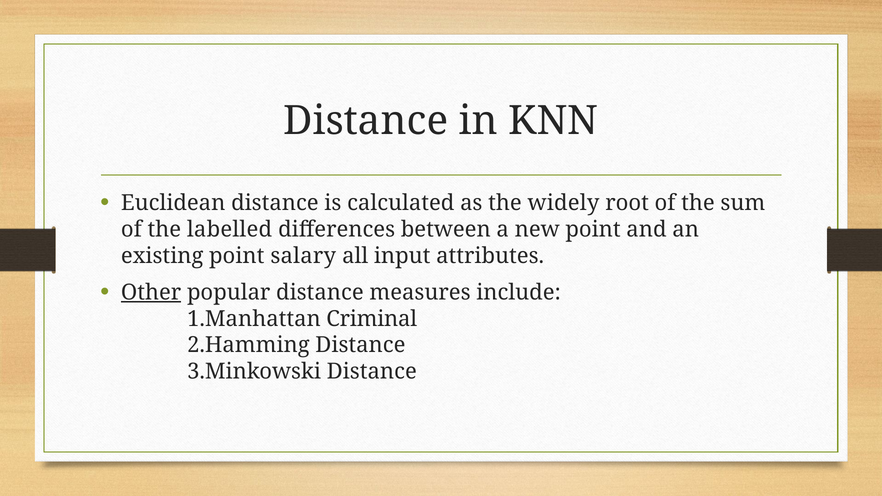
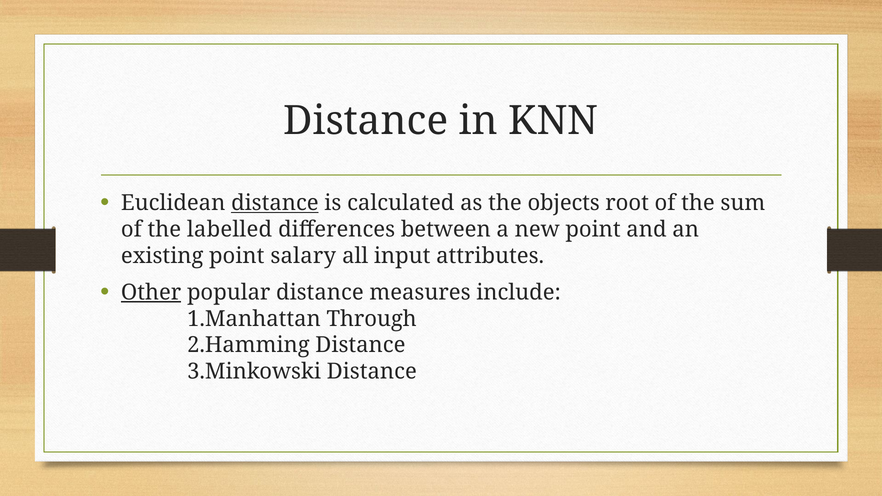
distance underline: none -> present (275, 203)
widely: widely -> objects (564, 203)
Criminal: Criminal -> Through (372, 319)
